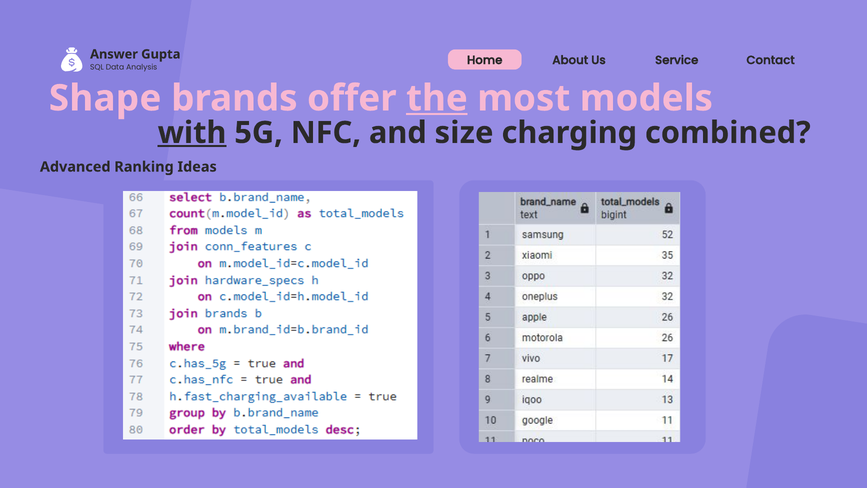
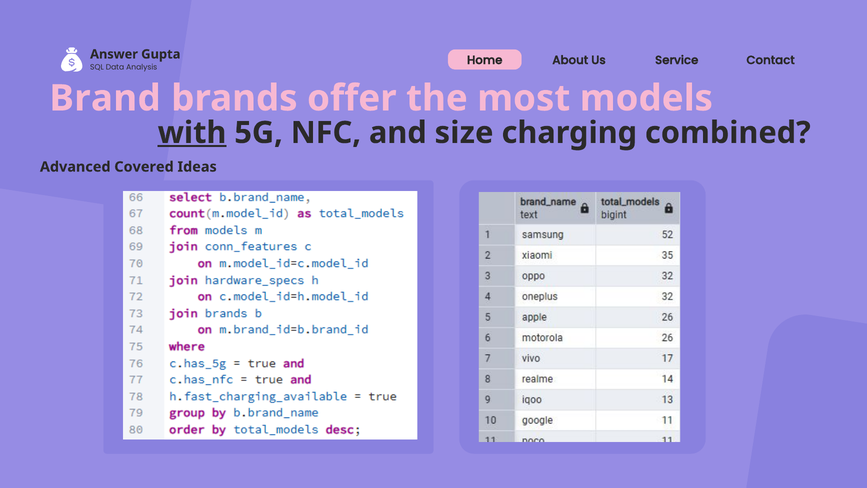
Shape: Shape -> Brand (105, 98)
the underline: present -> none (437, 98)
Ranking: Ranking -> Covered (144, 167)
